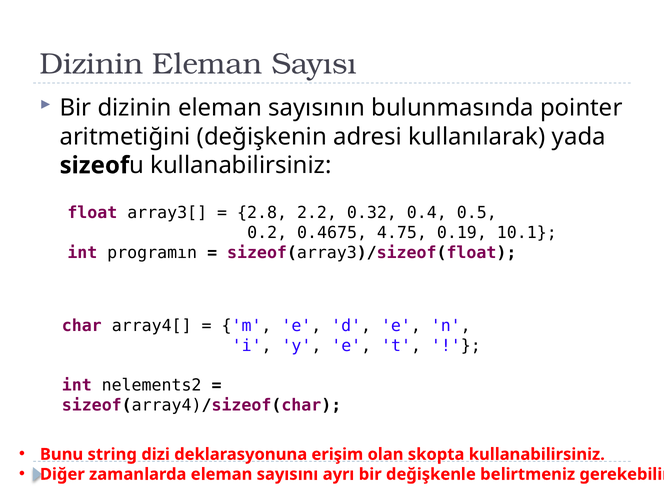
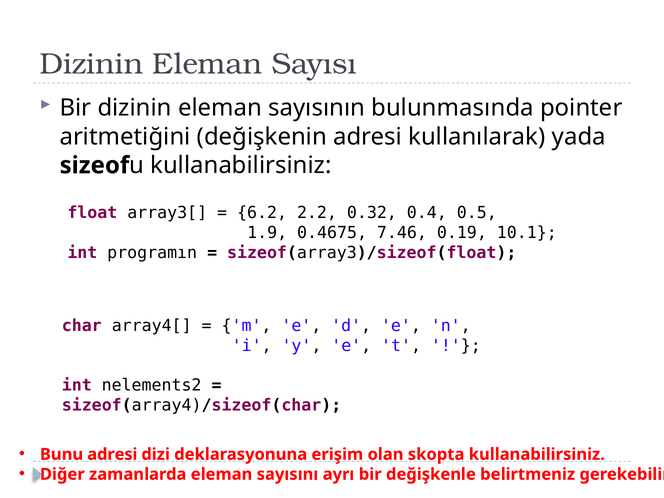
2.8: 2.8 -> 6.2 (262, 213)
0.2: 0.2 -> 1.9 (267, 233)
4.75: 4.75 -> 7.46 (402, 233)
Bunu string: string -> adresi (112, 454)
